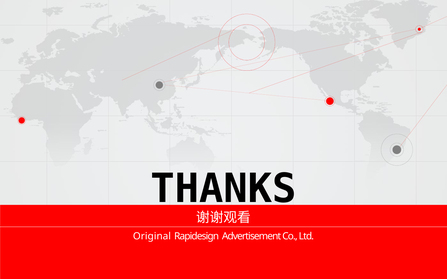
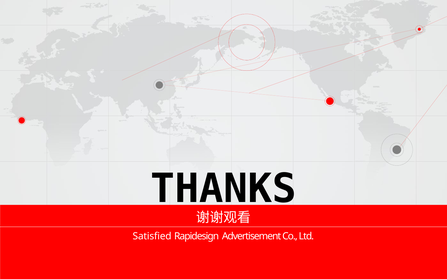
Original: Original -> Satisfied (152, 236)
